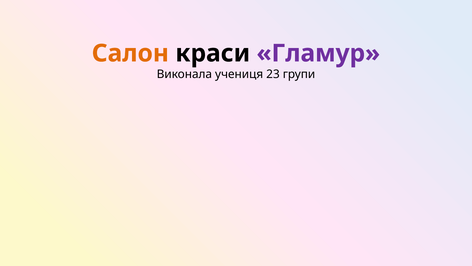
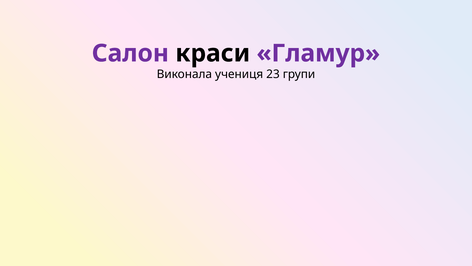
Салон colour: orange -> purple (130, 53)
